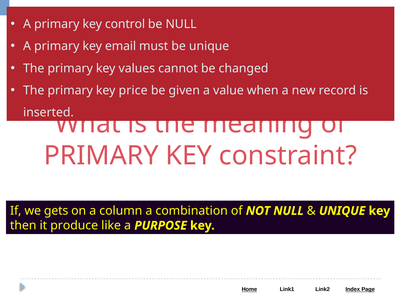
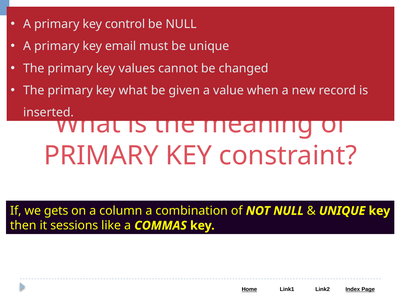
key price: price -> what (133, 90)
produce: produce -> sessions (74, 225)
PURPOSE: PURPOSE -> COMMAS (161, 225)
